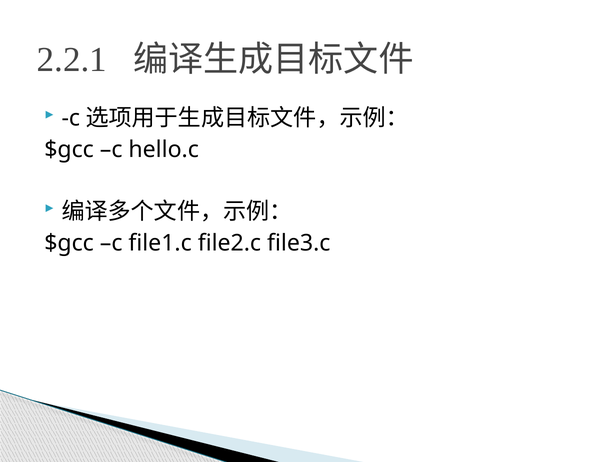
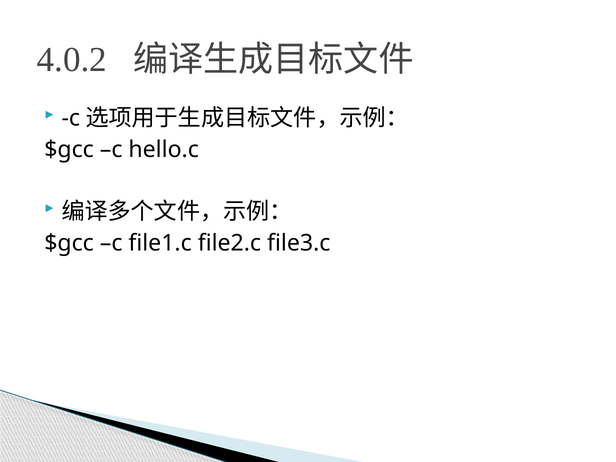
2.2.1: 2.2.1 -> 4.0.2 (72, 59)
